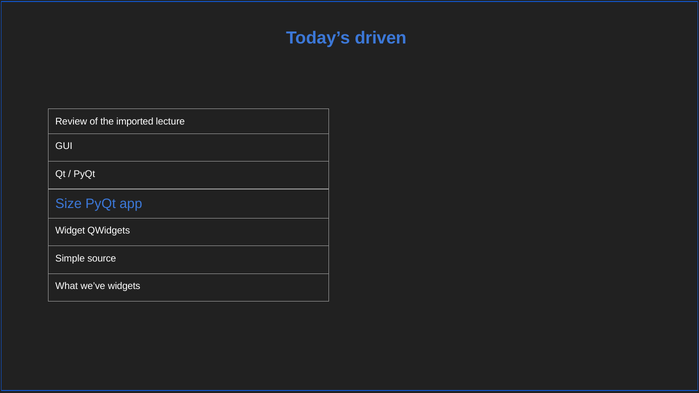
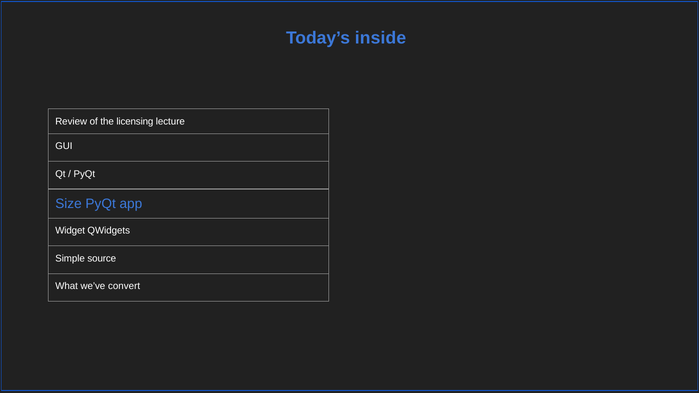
driven: driven -> inside (381, 38)
imported: imported -> licensing (135, 121)
widgets: widgets -> convert (124, 286)
